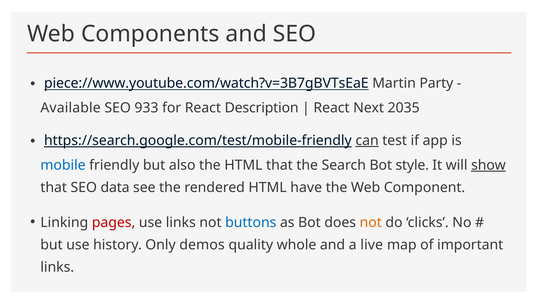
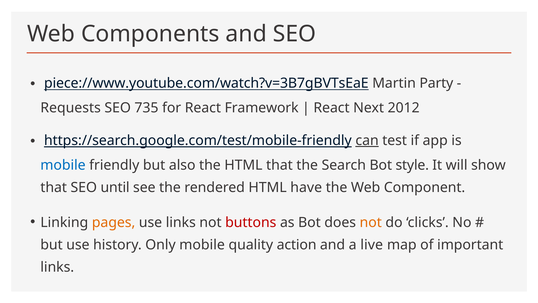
Available: Available -> Requests (71, 108)
933: 933 -> 735 (146, 108)
Description: Description -> Framework (262, 108)
2035: 2035 -> 2012 (404, 108)
show underline: present -> none (488, 165)
data: data -> until (115, 187)
pages colour: red -> orange (114, 222)
buttons colour: blue -> red (251, 222)
Only demos: demos -> mobile (202, 245)
whole: whole -> action (297, 245)
